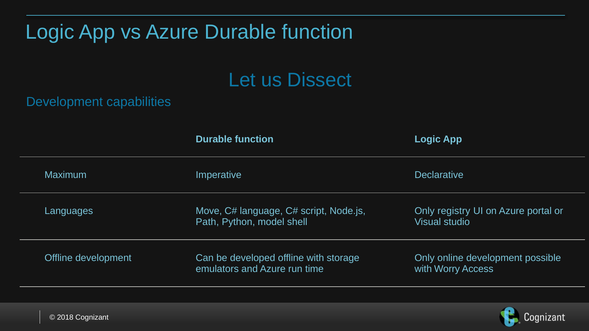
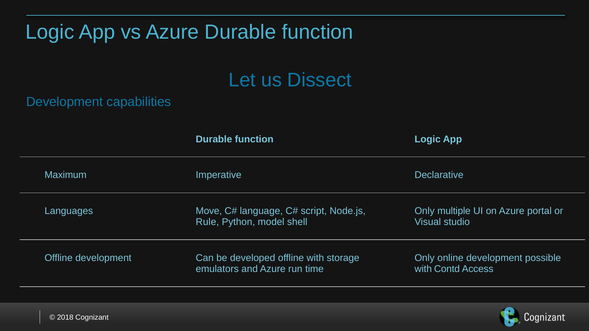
registry: registry -> multiple (454, 211)
Path: Path -> Rule (207, 222)
Worry: Worry -> Contd (447, 269)
